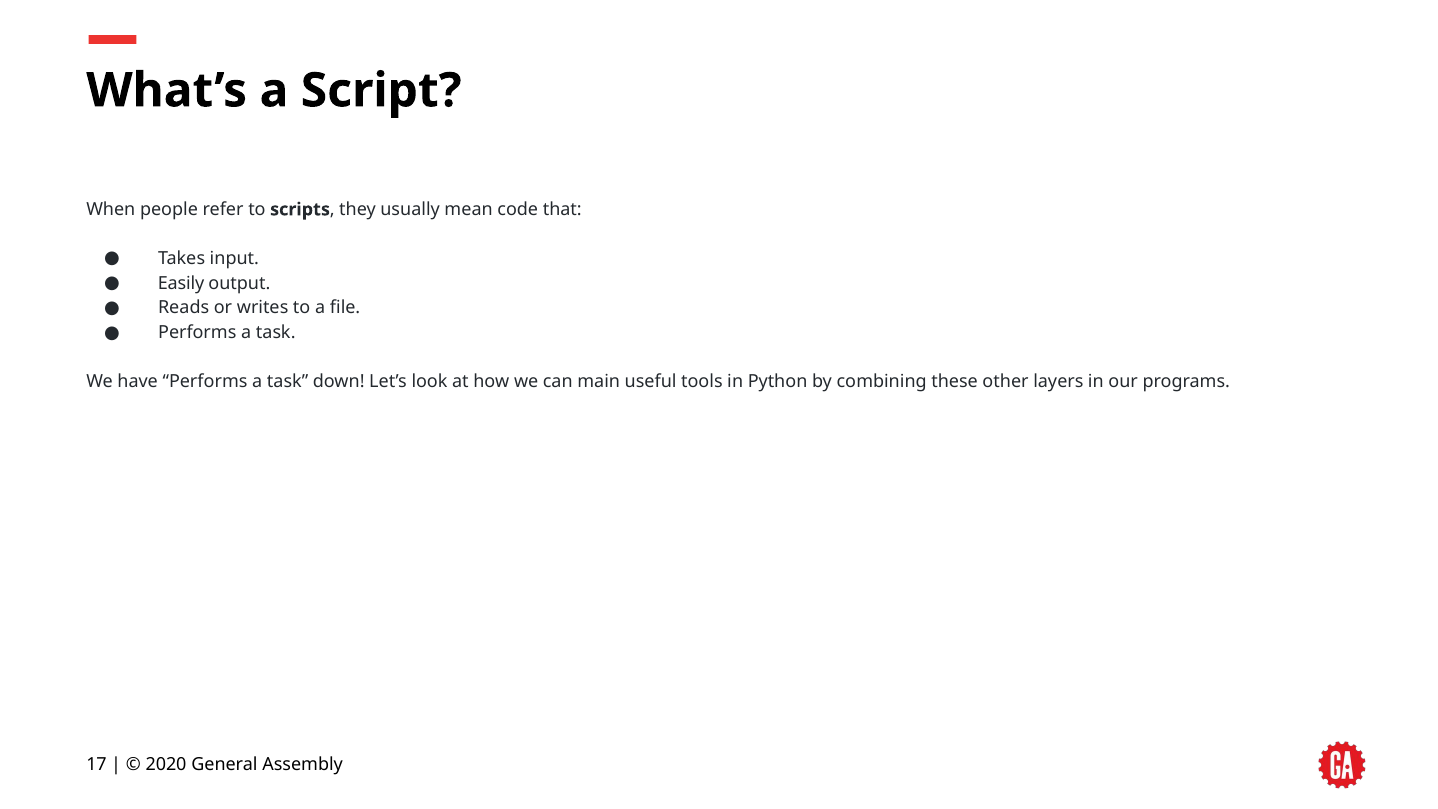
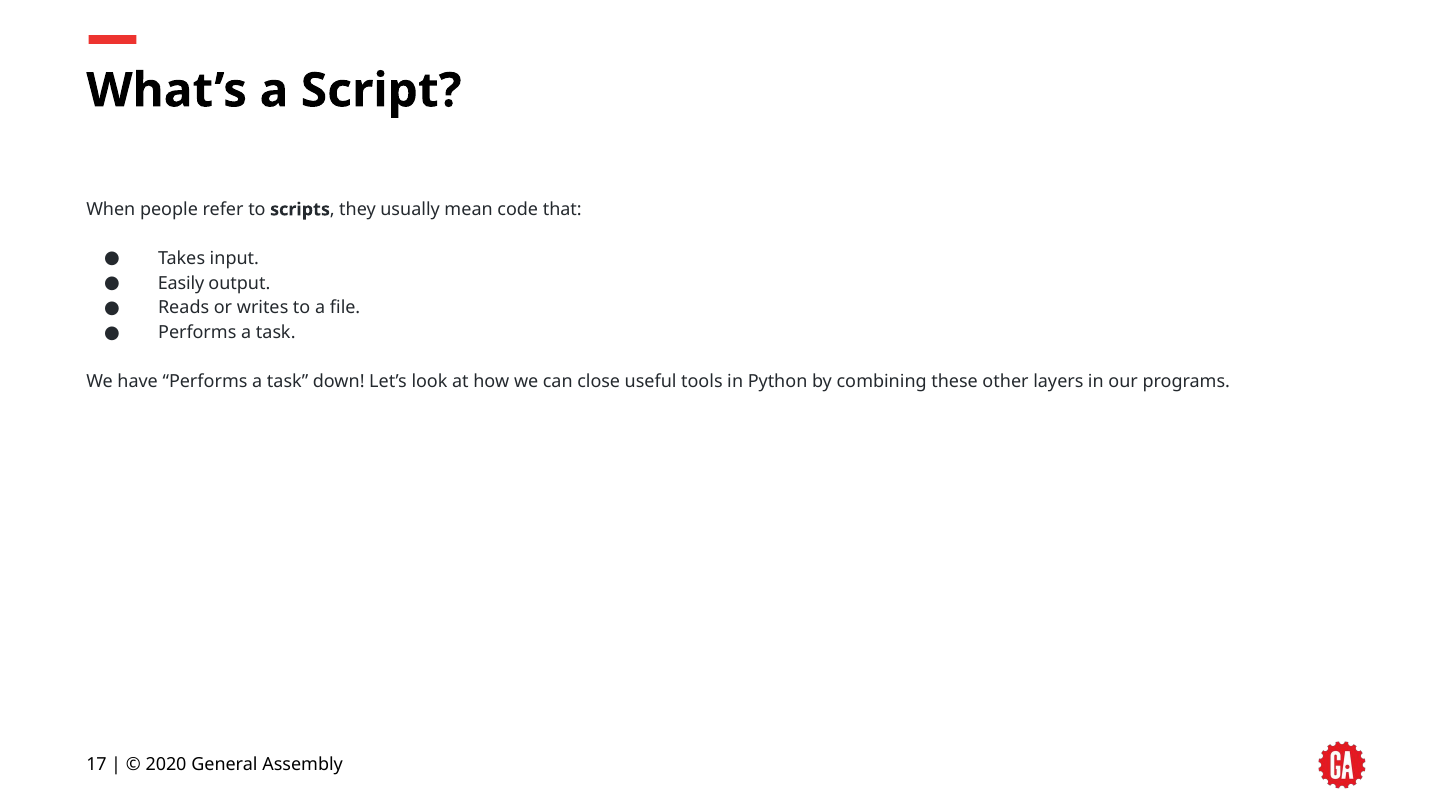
main: main -> close (599, 382)
